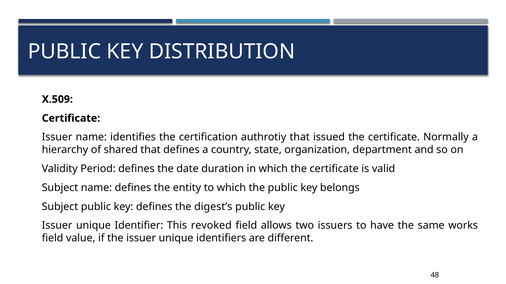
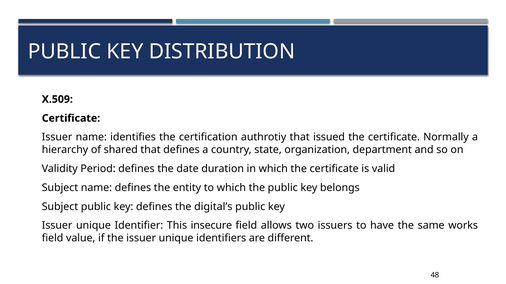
digest’s: digest’s -> digital’s (213, 207)
revoked: revoked -> insecure (211, 226)
